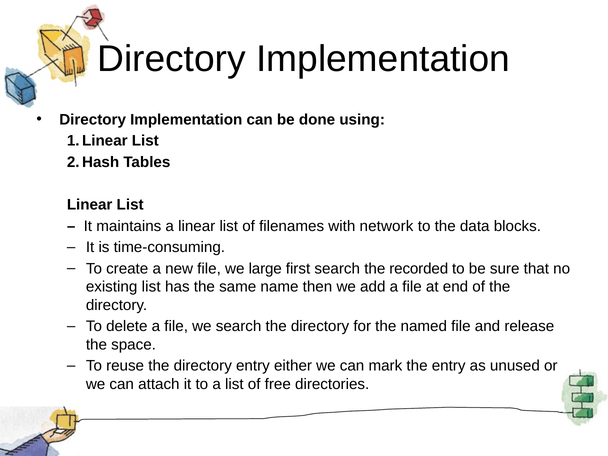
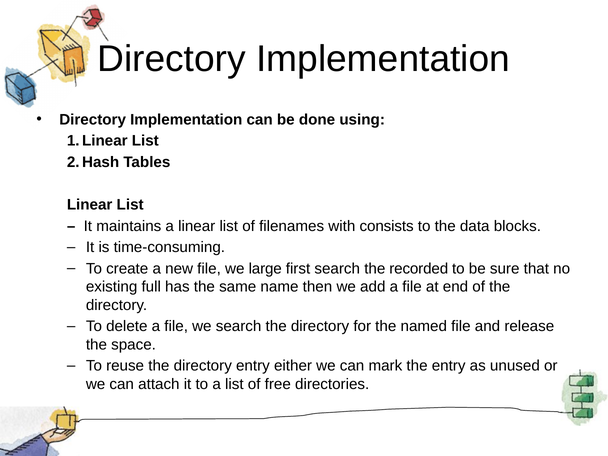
network: network -> consists (387, 226)
existing list: list -> full (151, 287)
